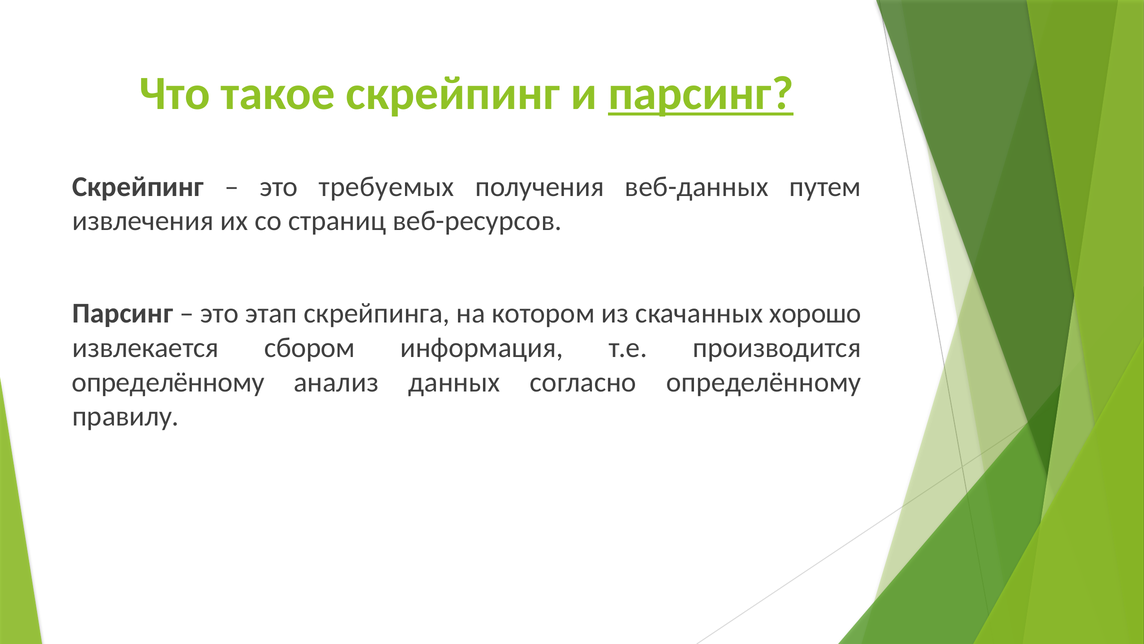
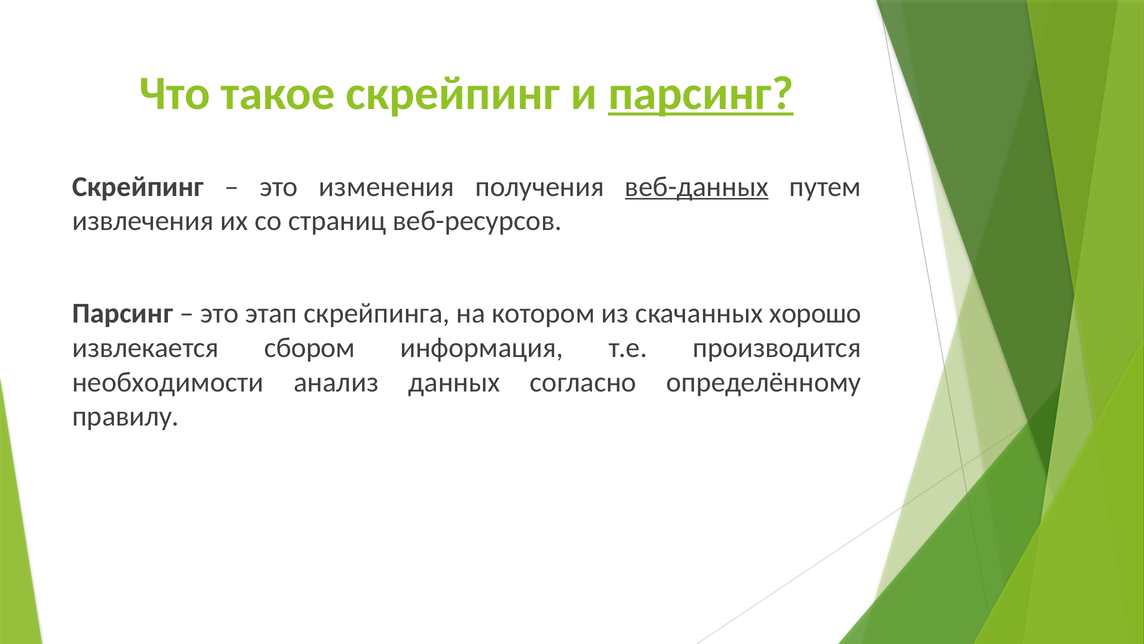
требуемых: требуемых -> изменения (387, 186)
веб-данных underline: none -> present (697, 186)
определённому: определённому -> необходимости (168, 382)
